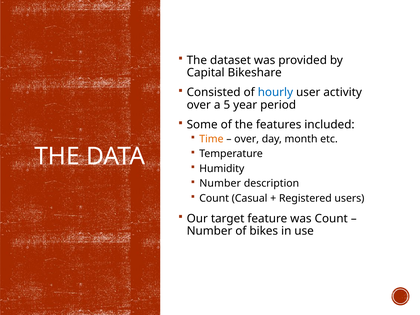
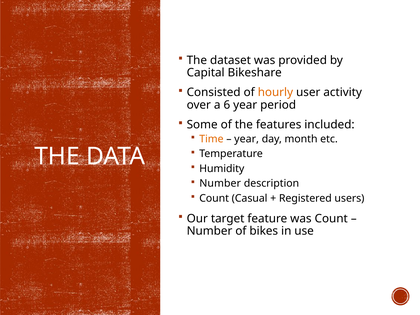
hourly colour: blue -> orange (275, 92)
5: 5 -> 6 (227, 105)
over: over -> year (247, 139)
